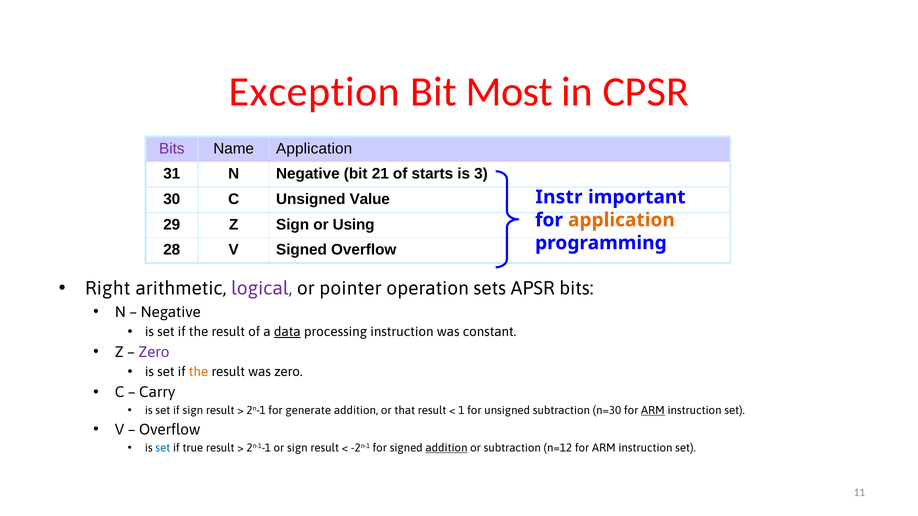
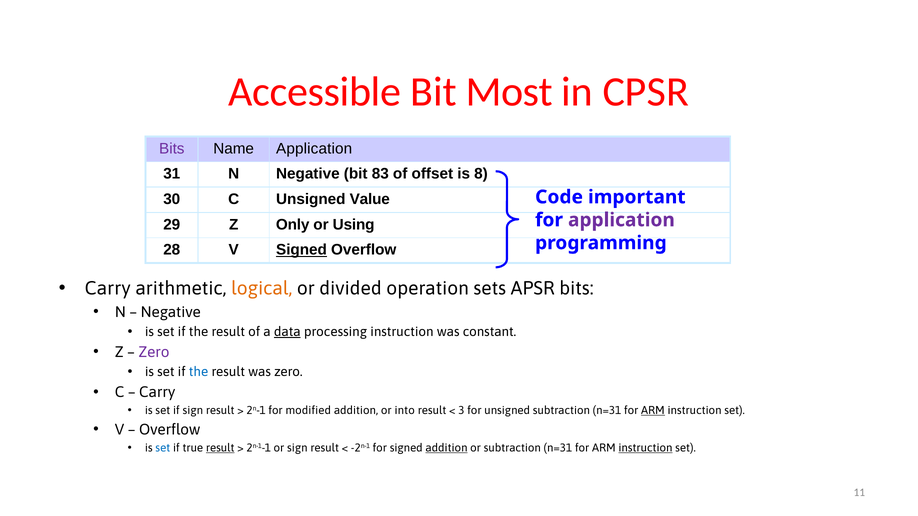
Exception: Exception -> Accessible (315, 92)
21: 21 -> 83 (380, 174)
starts: starts -> offset (432, 174)
3: 3 -> 8 (481, 174)
Instr: Instr -> Code (559, 197)
application colour: orange -> purple (621, 220)
Z Sign: Sign -> Only (293, 225)
Signed underline: none -> present (302, 250)
Right: Right -> Carry (108, 289)
logical colour: purple -> orange (262, 289)
pointer: pointer -> divided (351, 289)
the colour: orange -> blue (199, 372)
generate: generate -> modified (308, 411)
that: that -> into (405, 411)
1: 1 -> 3 (461, 411)
unsigned subtraction n=30: n=30 -> n=31 (607, 411)
result underline: none -> present (220, 448)
or subtraction n=12: n=12 -> n=31 (558, 448)
instruction underline: none -> present (645, 448)
